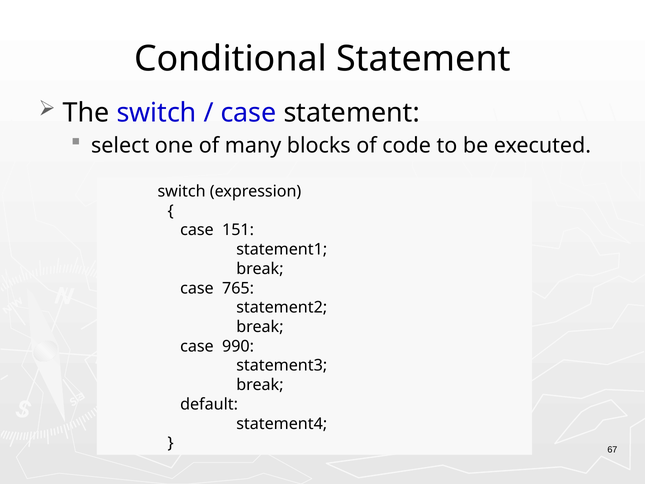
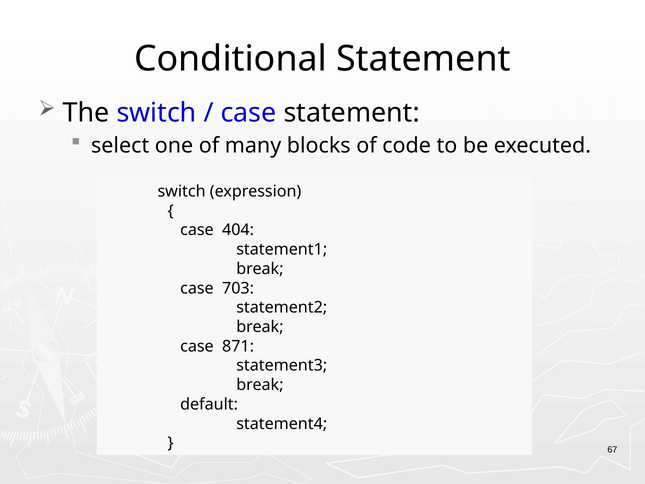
151: 151 -> 404 (238, 230)
765: 765 -> 703 (238, 288)
990: 990 -> 871 (238, 346)
